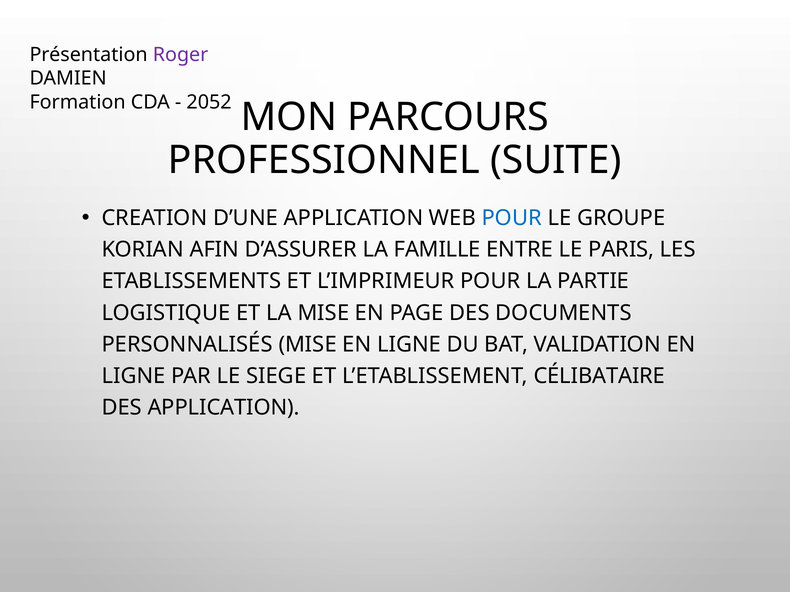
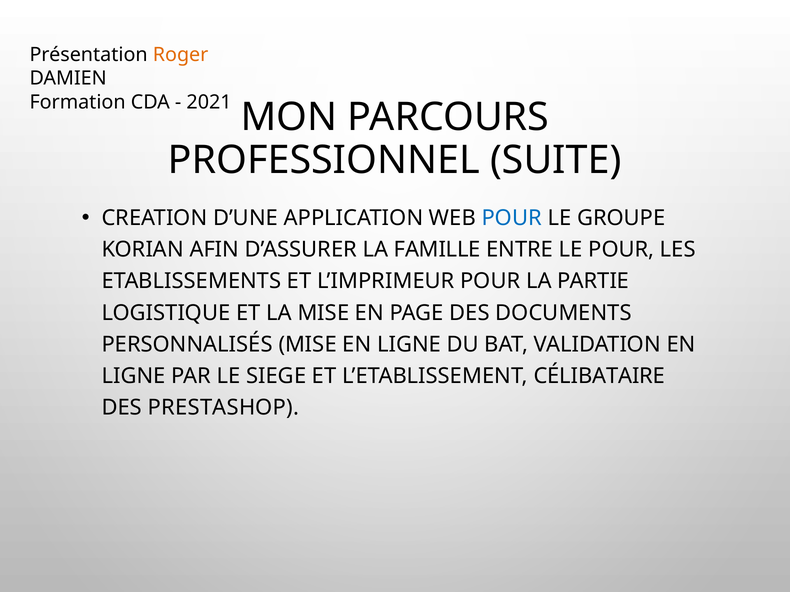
Roger colour: purple -> orange (181, 55)
2052: 2052 -> 2021 (209, 102)
LE PARIS: PARIS -> POUR (621, 250)
DES APPLICATION: APPLICATION -> PRESTASHOP (224, 408)
